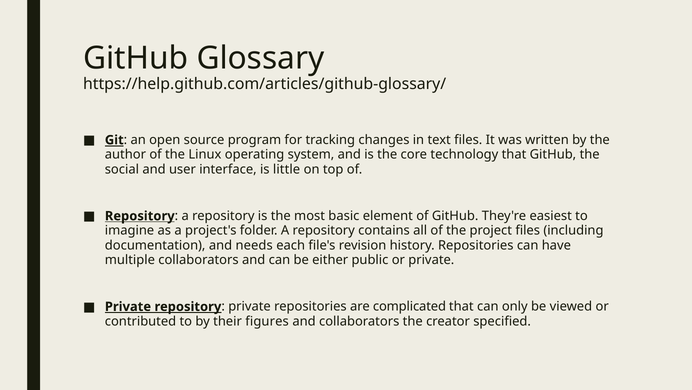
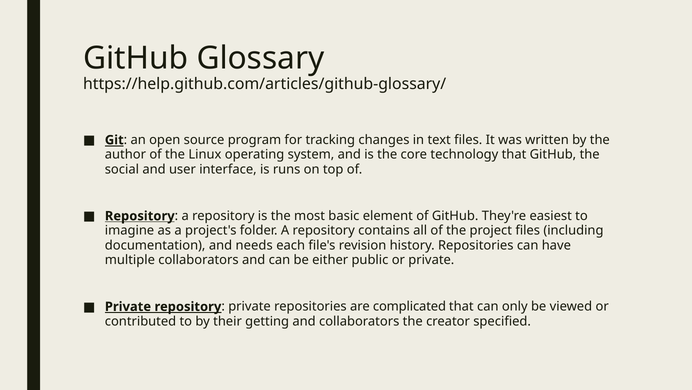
little: little -> runs (287, 169)
figures: figures -> getting (267, 321)
